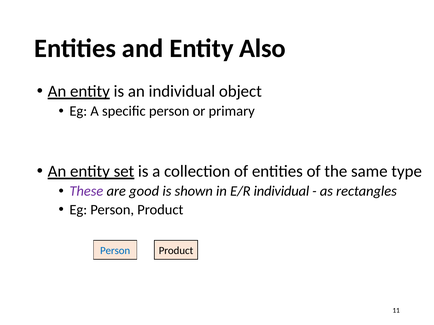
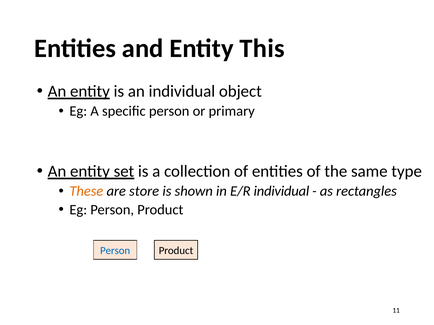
Also: Also -> This (262, 49)
These colour: purple -> orange (86, 191)
good: good -> store (144, 191)
